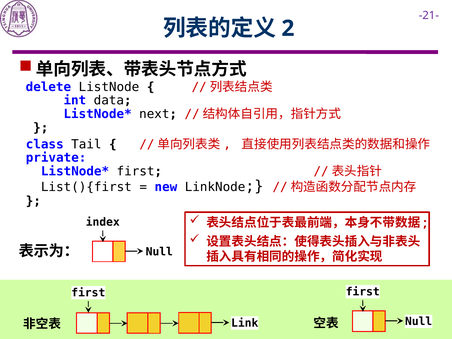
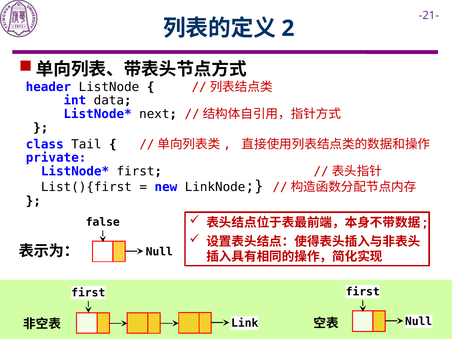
delete: delete -> header (48, 87)
index: index -> false (103, 222)
